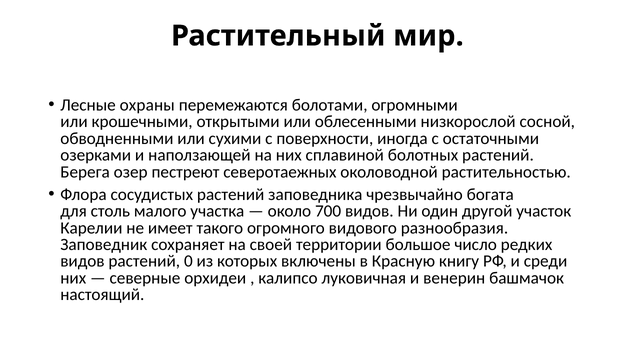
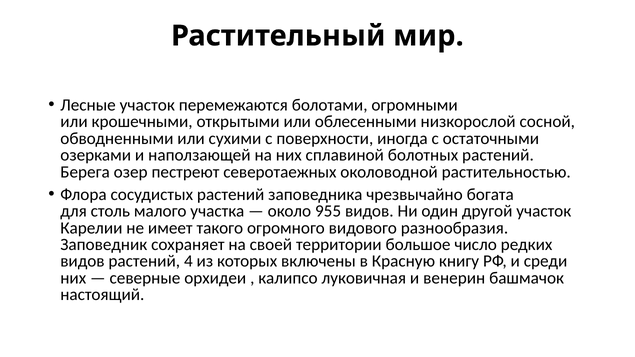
Лесные охраны: охраны -> участок (147, 105)
700: 700 -> 955 (328, 211)
0: 0 -> 4 (188, 261)
